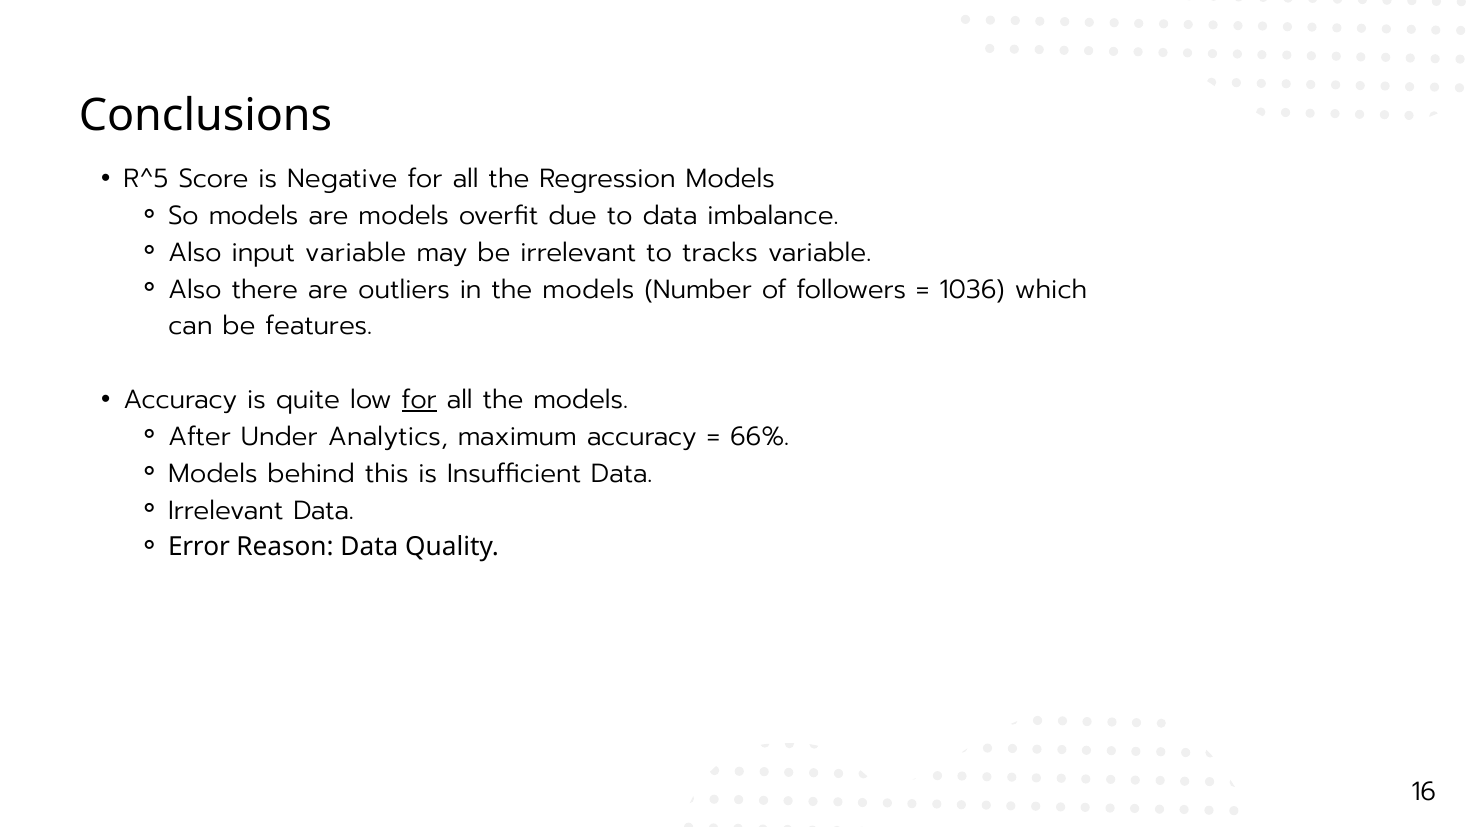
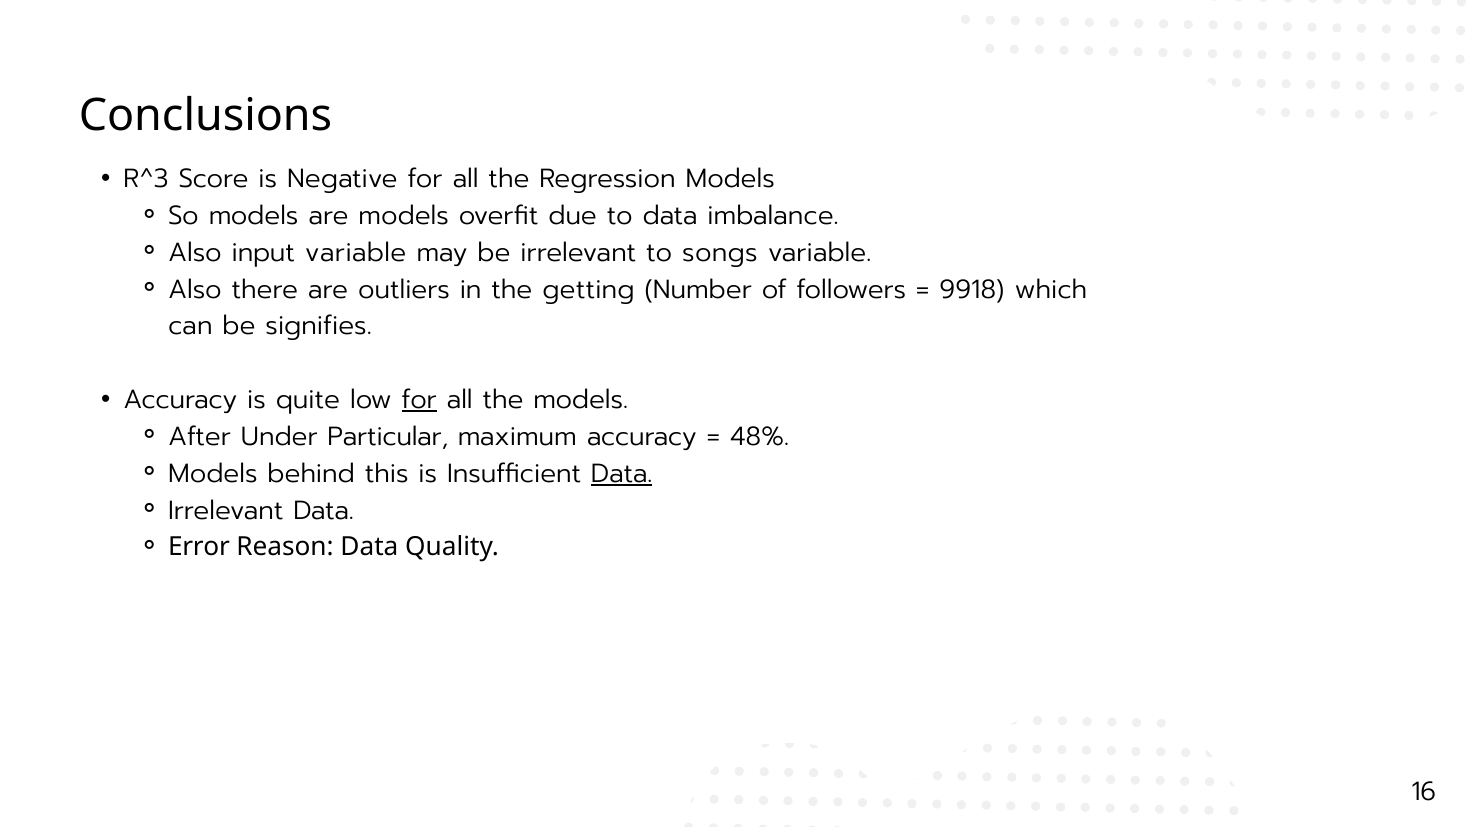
R^5: R^5 -> R^3 (146, 179)
tracks: tracks -> songs (720, 252)
in the models: models -> getting (588, 289)
1036: 1036 -> 9918 (972, 289)
features: features -> signifies (319, 326)
Analytics: Analytics -> Particular (388, 436)
66%: 66% -> 48% (760, 436)
Data underline: none -> present (622, 473)
